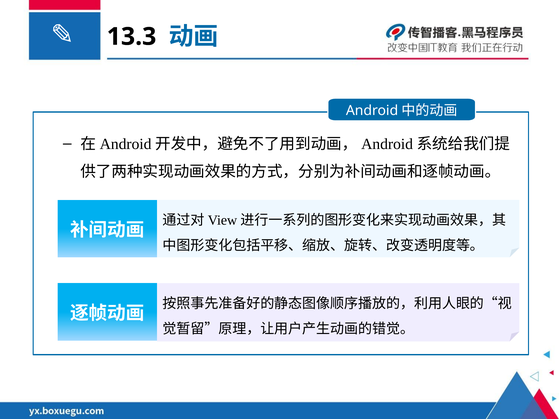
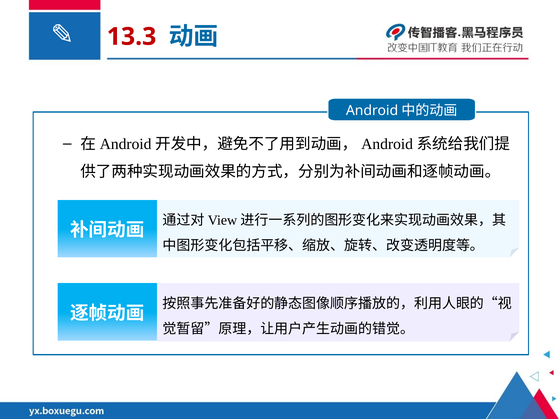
13.3 colour: black -> red (132, 37)
